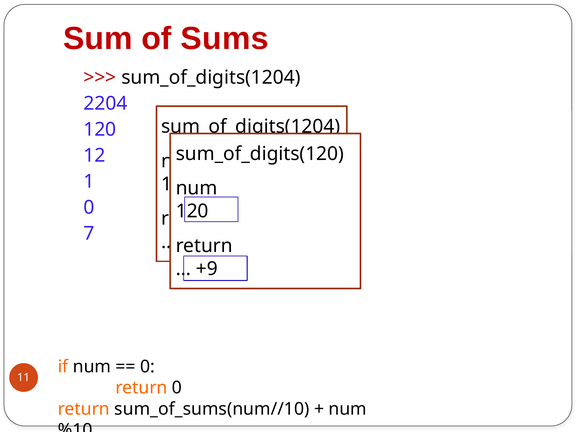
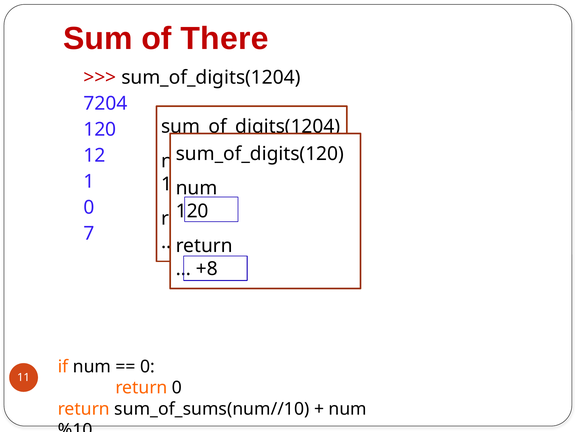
Sums: Sums -> There (225, 38)
2204: 2204 -> 7204 (105, 103)
+9: +9 -> +8 (207, 269)
